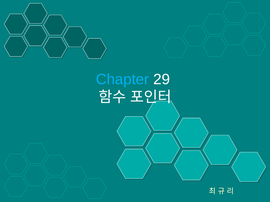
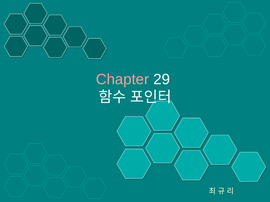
Chapter colour: light blue -> pink (122, 79)
